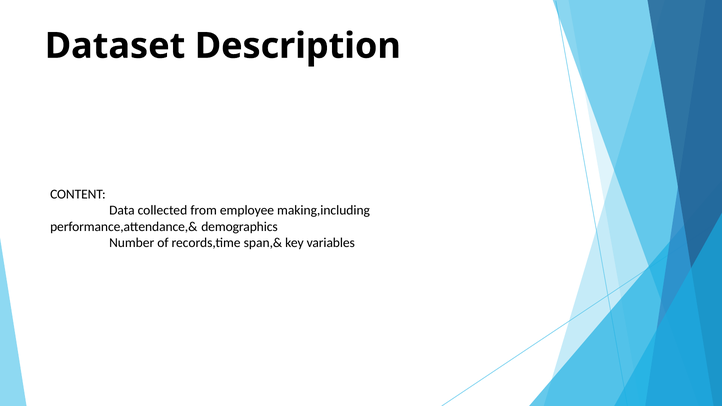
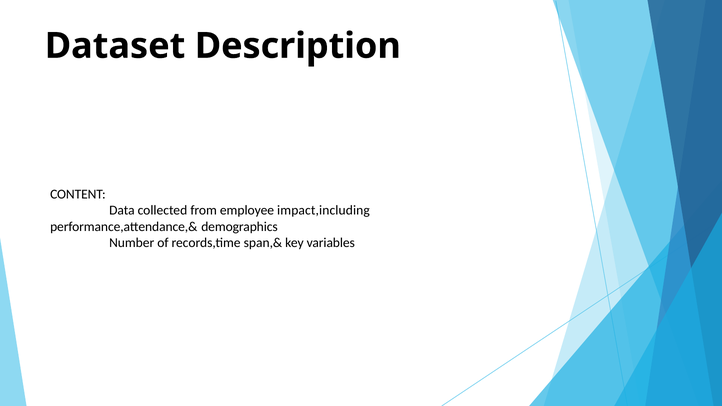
making,including: making,including -> impact,including (323, 210)
